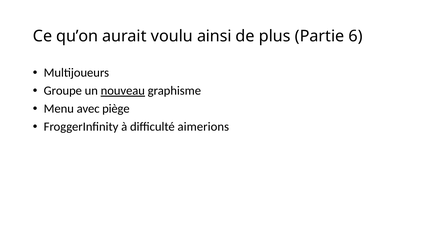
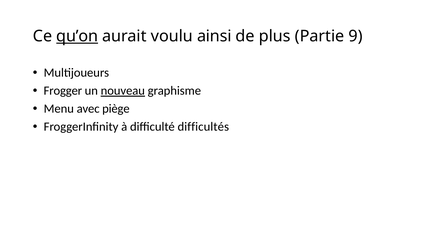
qu’on underline: none -> present (77, 36)
6: 6 -> 9 (356, 36)
Groupe: Groupe -> Frogger (63, 91)
aimerions: aimerions -> difficultés (203, 127)
